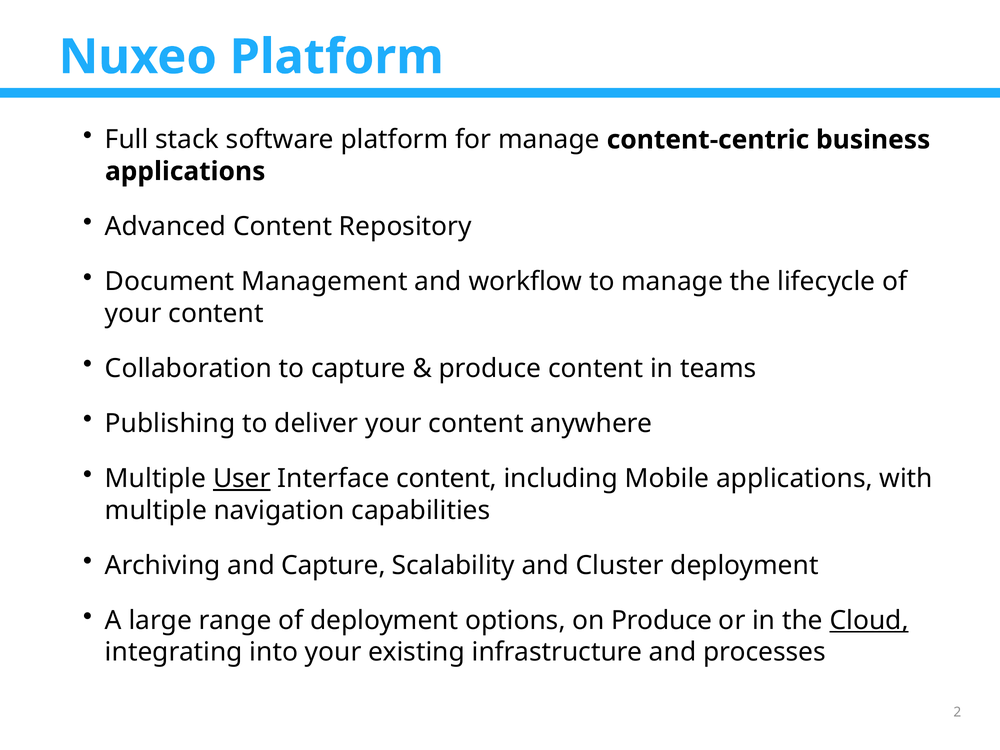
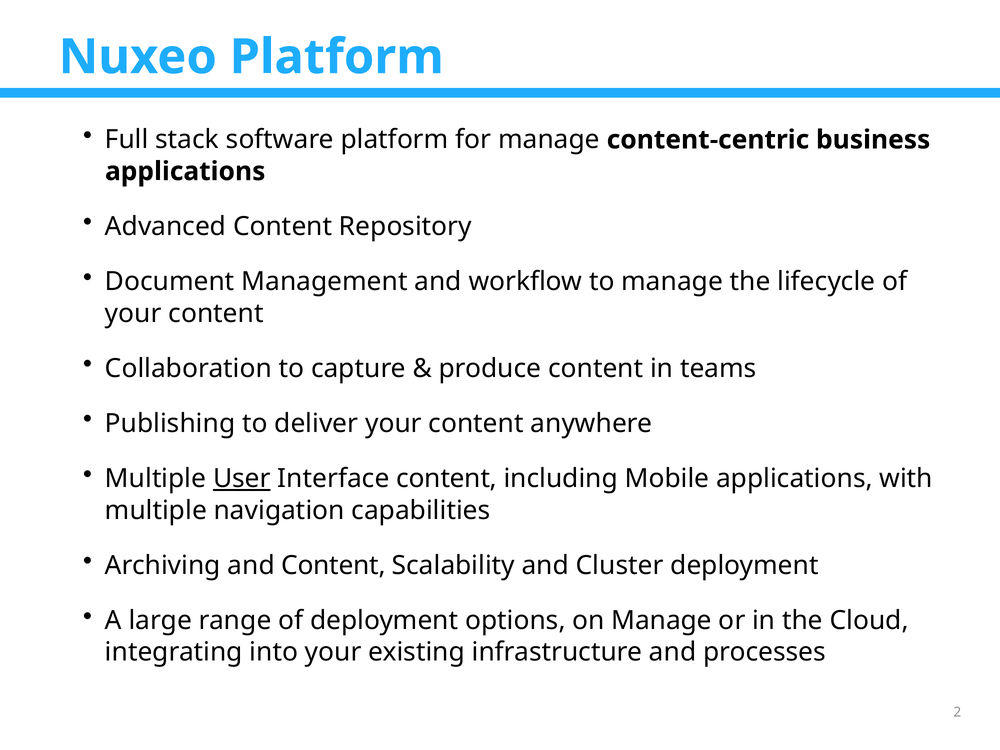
and Capture: Capture -> Content (333, 565)
on Produce: Produce -> Manage (662, 621)
Cloud underline: present -> none (869, 621)
